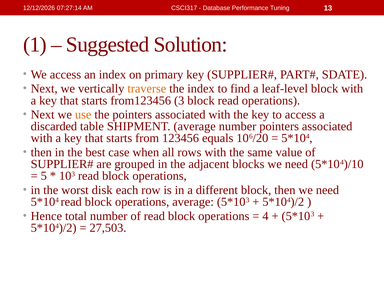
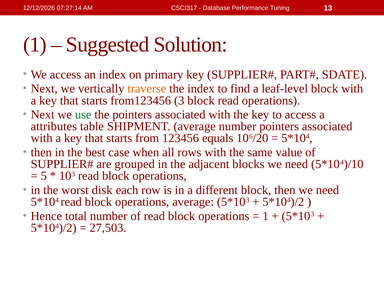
use colour: orange -> green (83, 115)
discarded: discarded -> attributes (54, 126)
4: 4 -> 1 (266, 216)
